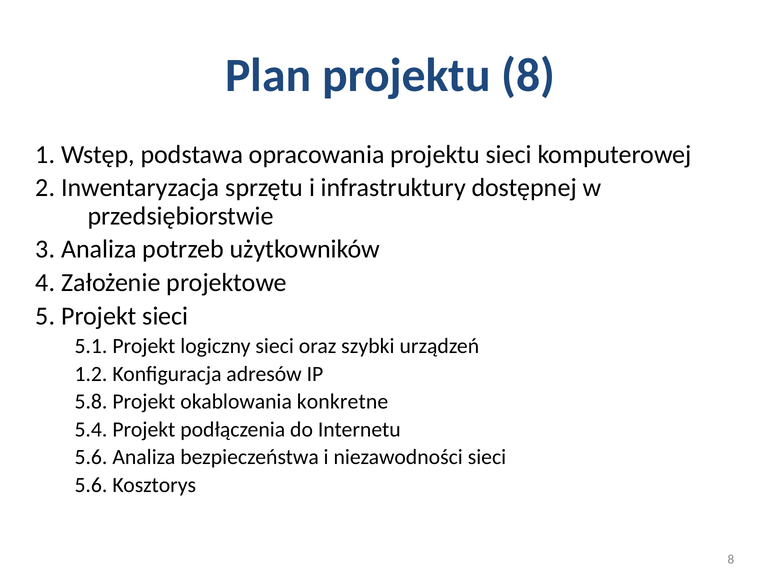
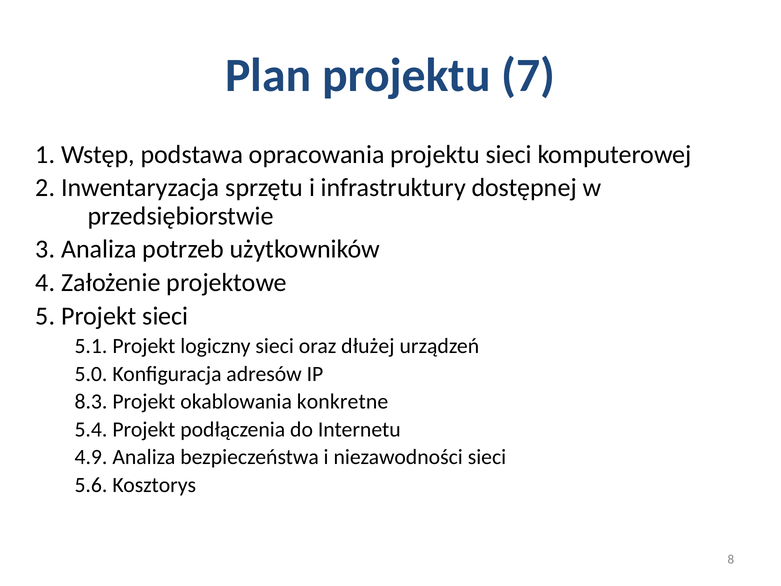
projektu 8: 8 -> 7 (528, 76)
szybki: szybki -> dłużej (368, 346)
1.2: 1.2 -> 5.0 (91, 374)
5.8: 5.8 -> 8.3 (91, 401)
5.6: 5.6 -> 4.9 (91, 457)
